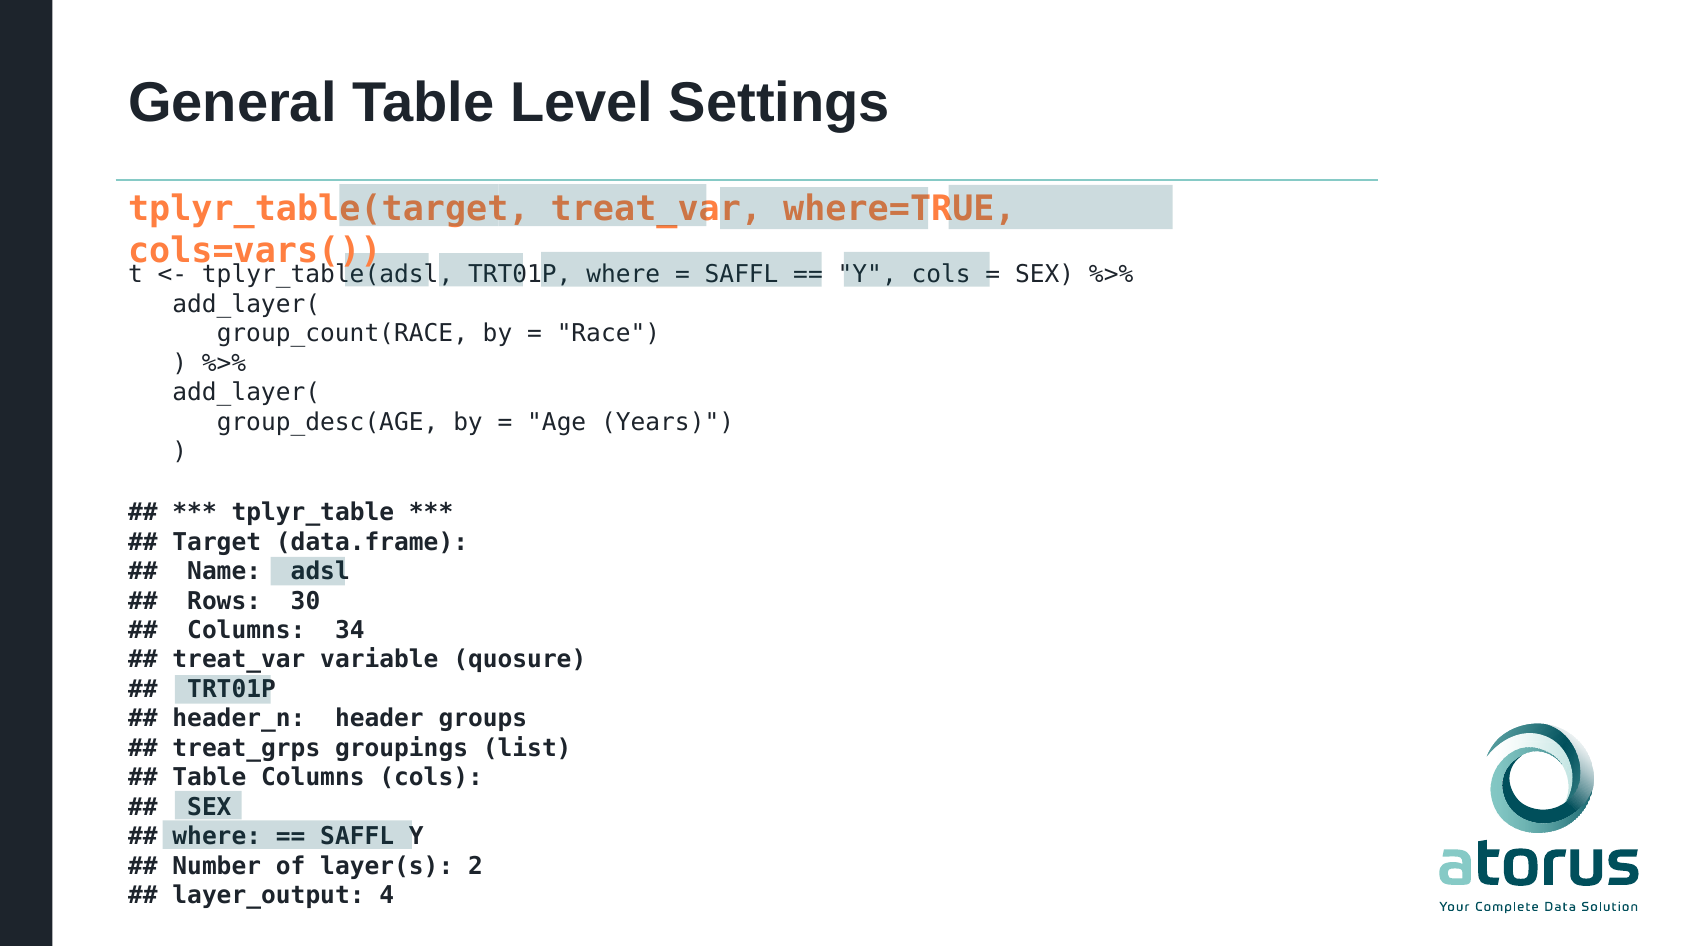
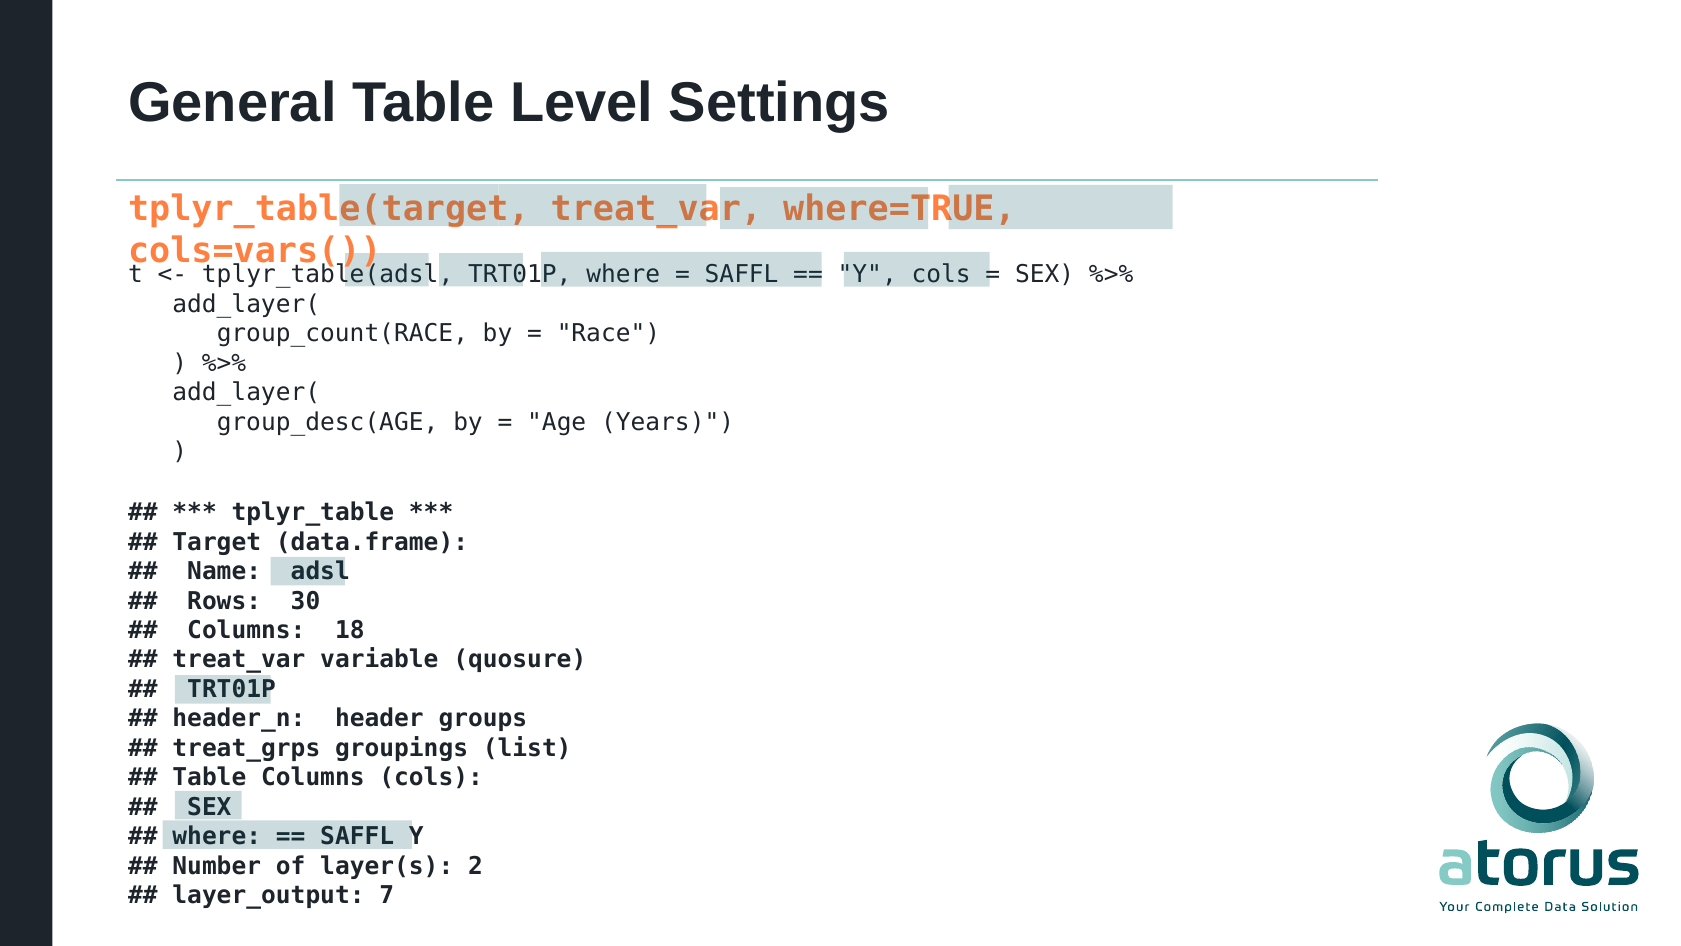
34: 34 -> 18 (350, 630)
4: 4 -> 7 (387, 895)
